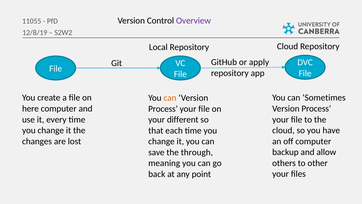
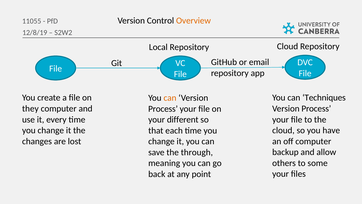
Overview colour: purple -> orange (193, 21)
apply: apply -> email (259, 62)
Sometimes: Sometimes -> Techniques (324, 98)
here: here -> they (30, 108)
other: other -> some (318, 163)
